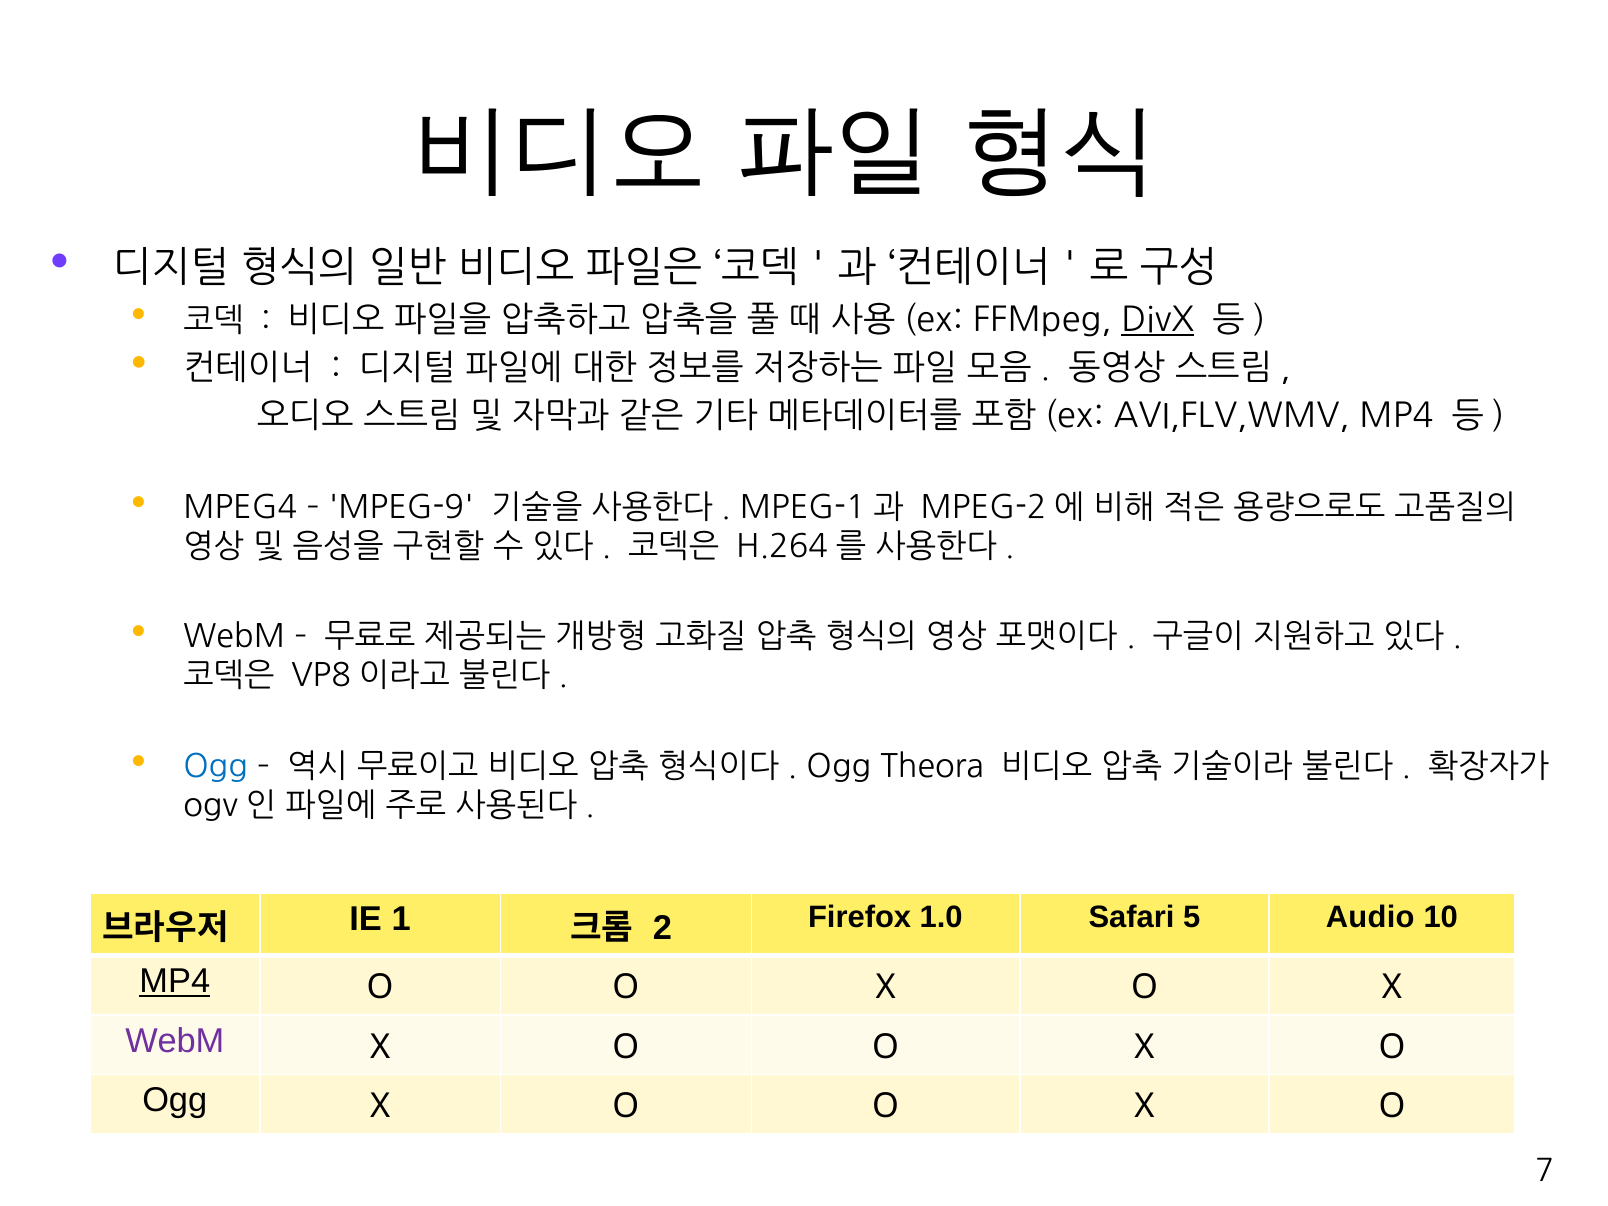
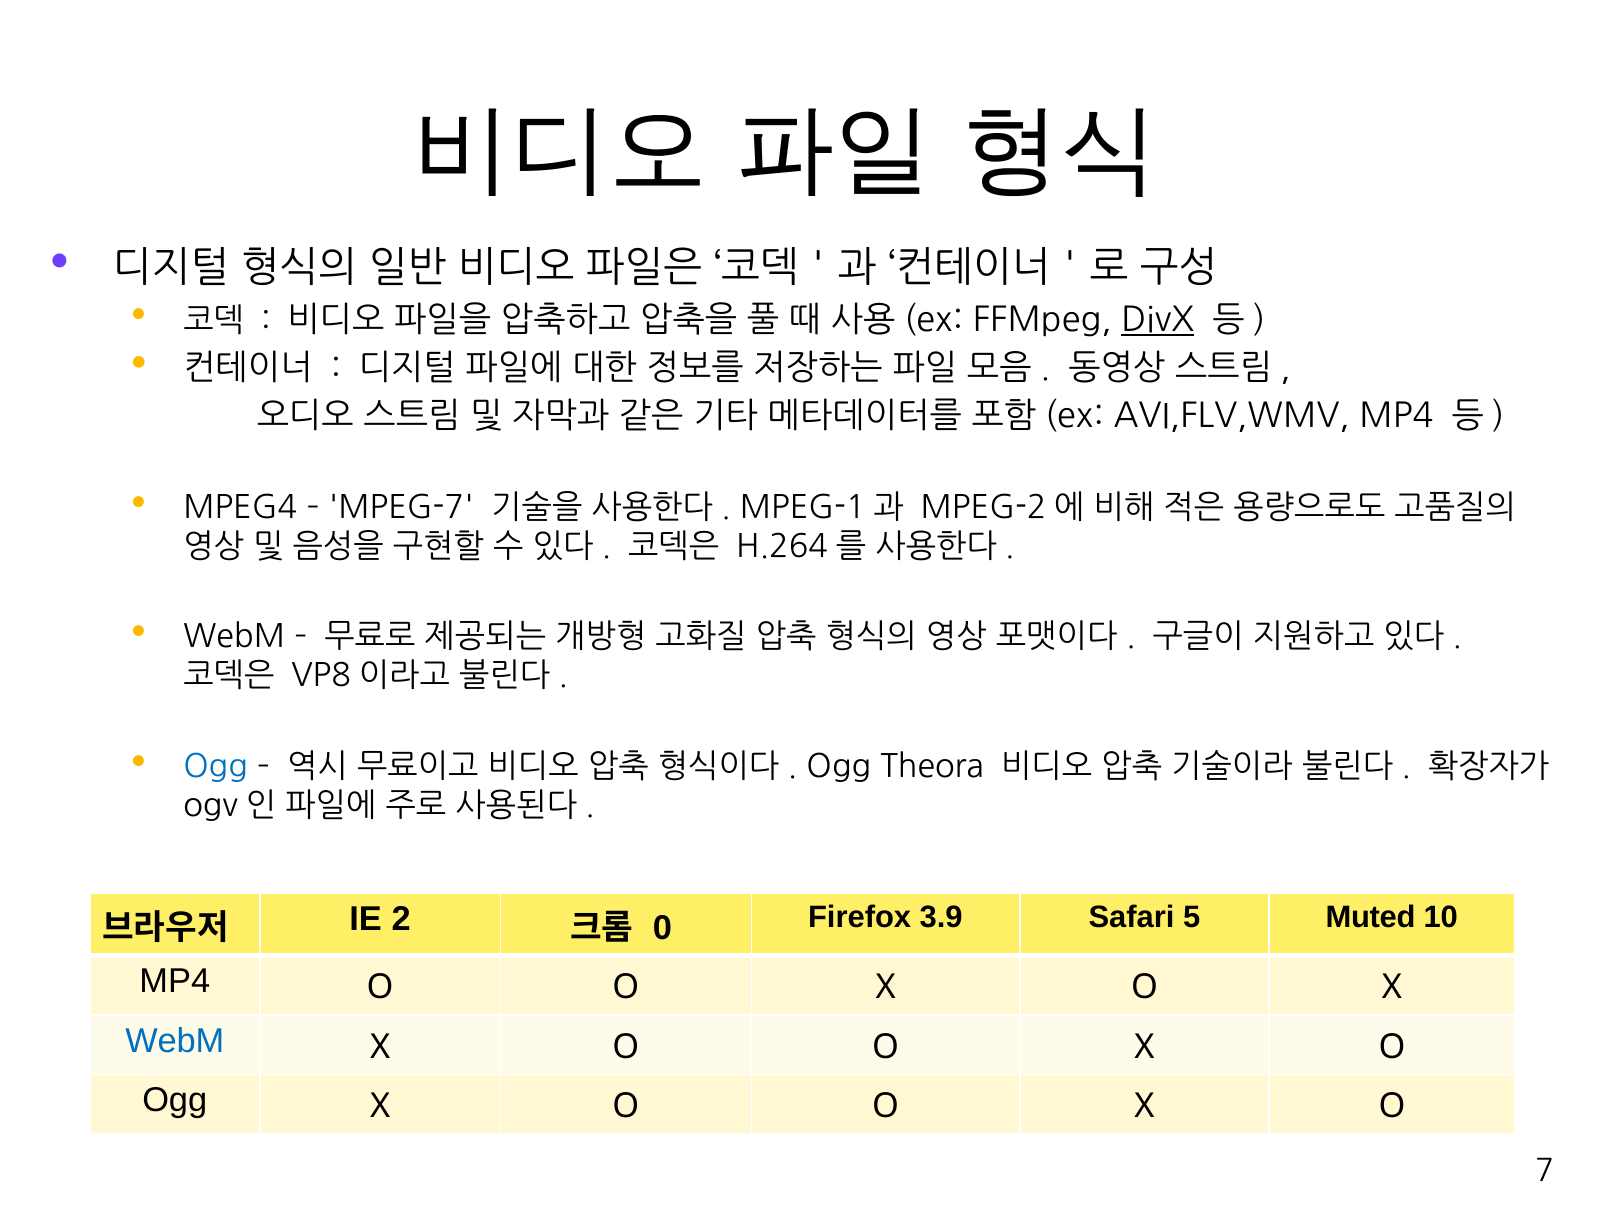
MPEG-9: MPEG-9 -> MPEG-7 (401, 508)
1: 1 -> 2 (401, 919)
2: 2 -> 0 (662, 928)
1.0: 1.0 -> 3.9 (941, 917)
Audio: Audio -> Muted (1371, 917)
MP4 underline: present -> none (175, 982)
WebM colour: purple -> blue (175, 1041)
